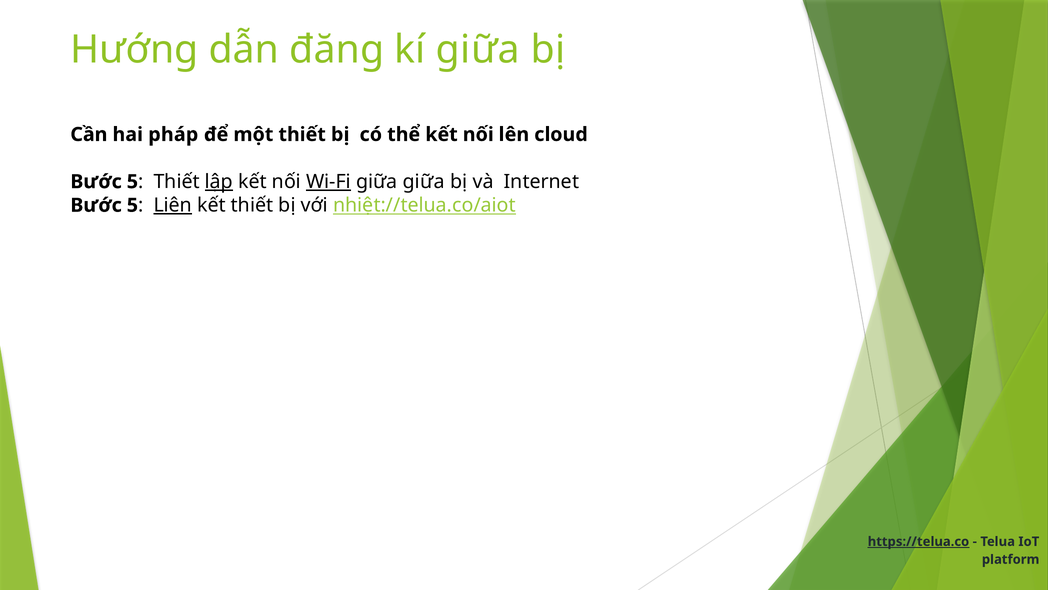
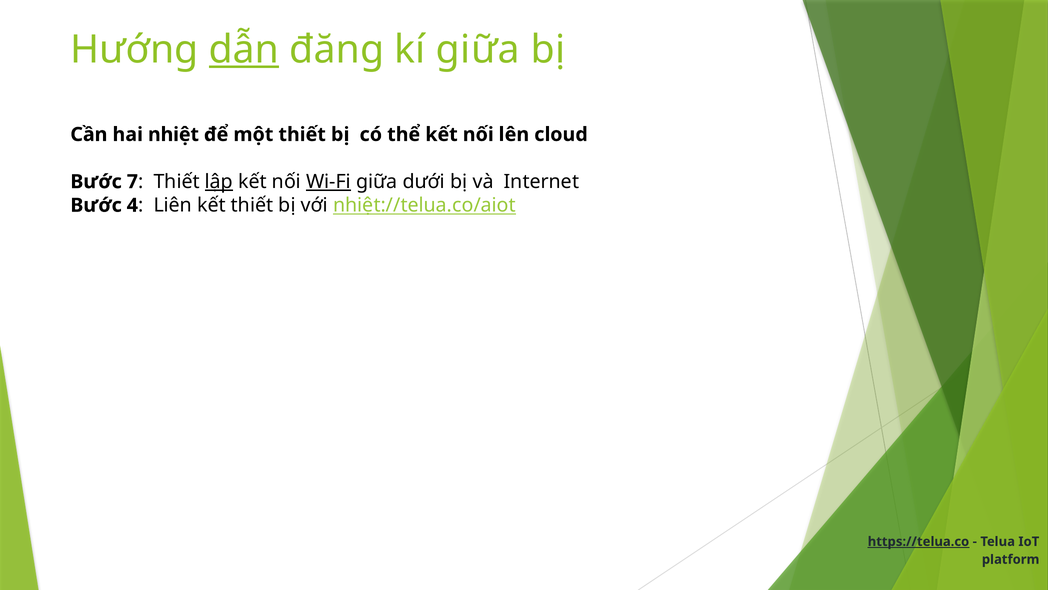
dẫn underline: none -> present (244, 50)
pháp: pháp -> nhiệt (173, 134)
5: 5 -> 7 (132, 182)
giữa giữa: giữa -> dưới (424, 182)
5: 5 -> 4 (132, 205)
Liên underline: present -> none (173, 205)
